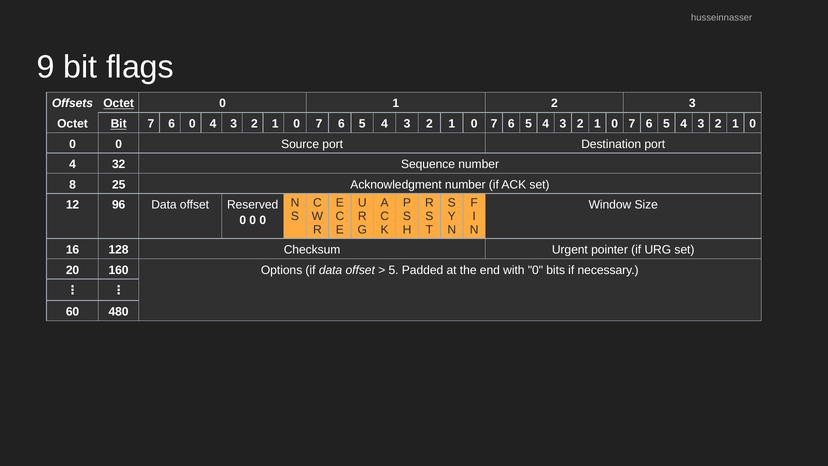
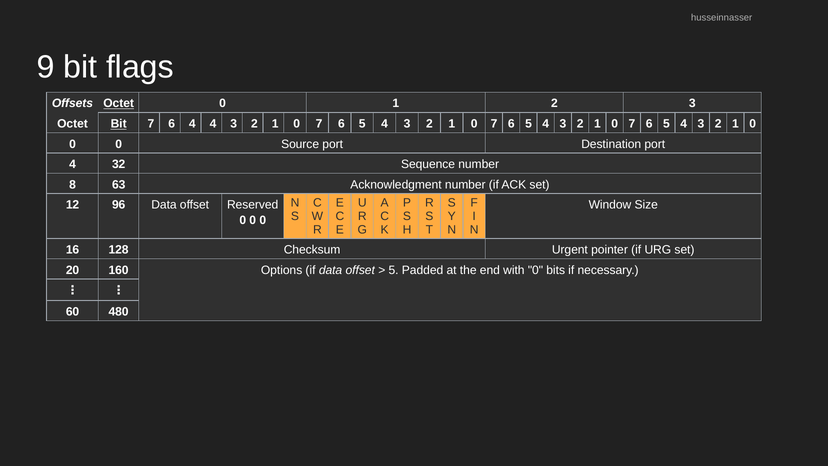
6 0: 0 -> 4 (192, 124)
25: 25 -> 63 (119, 184)
